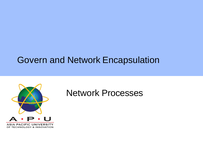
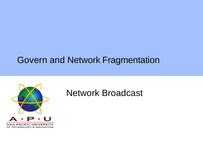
Encapsulation: Encapsulation -> Fragmentation (131, 60)
Processes: Processes -> Broadcast (122, 93)
